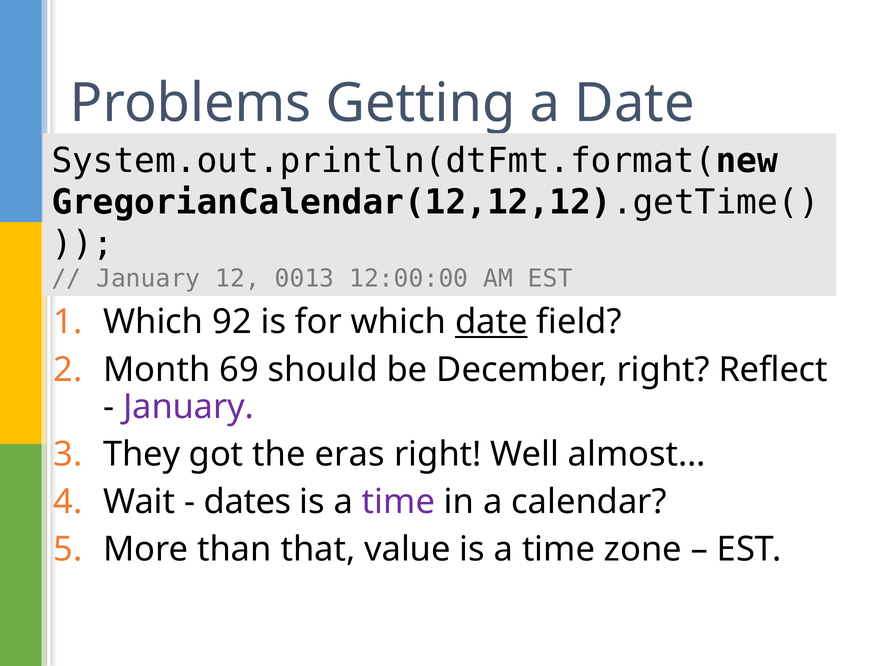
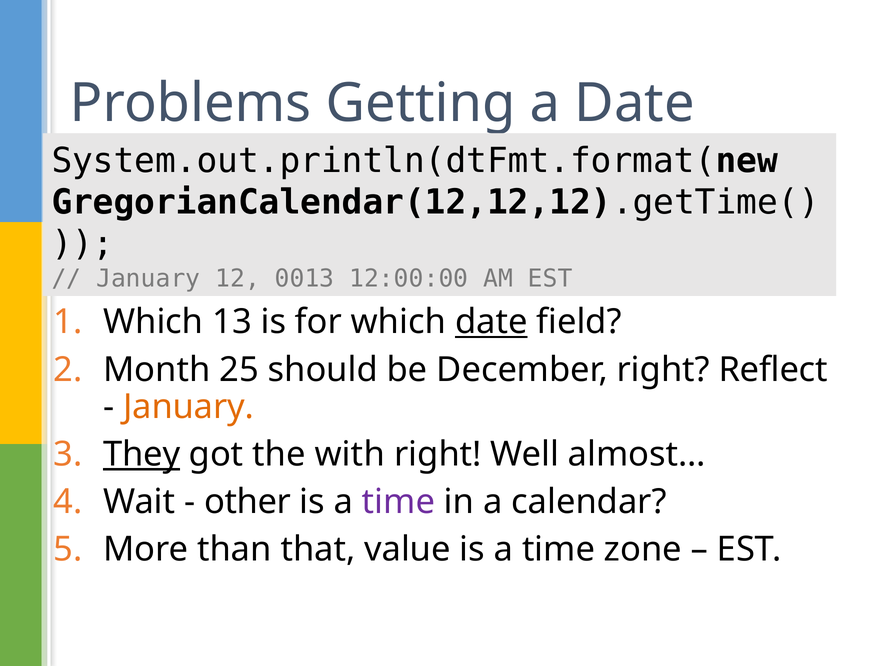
92: 92 -> 13 (232, 322)
69: 69 -> 25 (239, 370)
January colour: purple -> orange (189, 407)
They underline: none -> present (142, 454)
eras: eras -> with (350, 454)
dates: dates -> other (248, 502)
